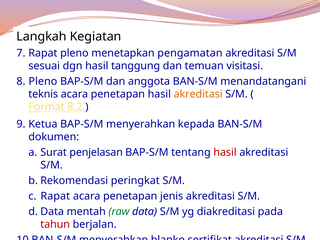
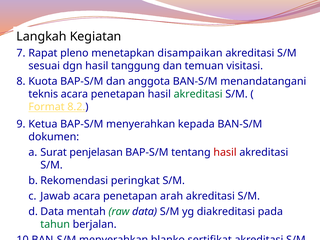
pengamatan: pengamatan -> disampaikan (190, 53)
Pleno: Pleno -> Kuota (43, 81)
akreditasi colour: orange -> green (198, 94)
Rapat: Rapat -> Jawab (55, 196)
jenis: jenis -> arah (172, 196)
tahun colour: red -> green (55, 224)
